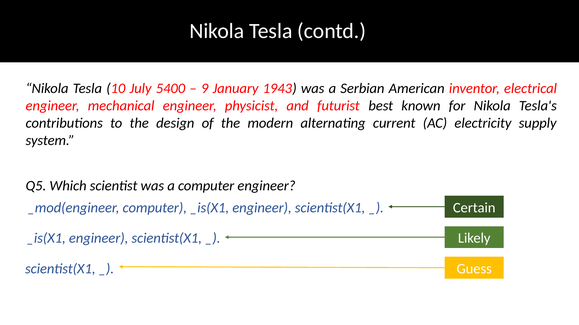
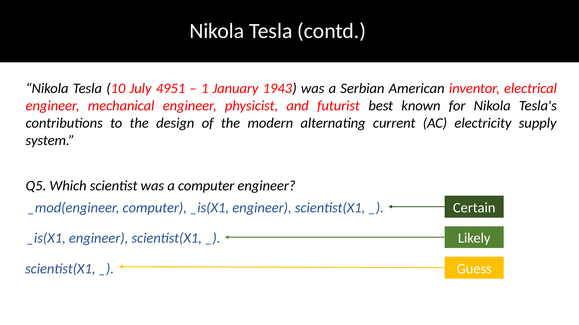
5400: 5400 -> 4951 (171, 89)
9: 9 -> 1 (205, 89)
